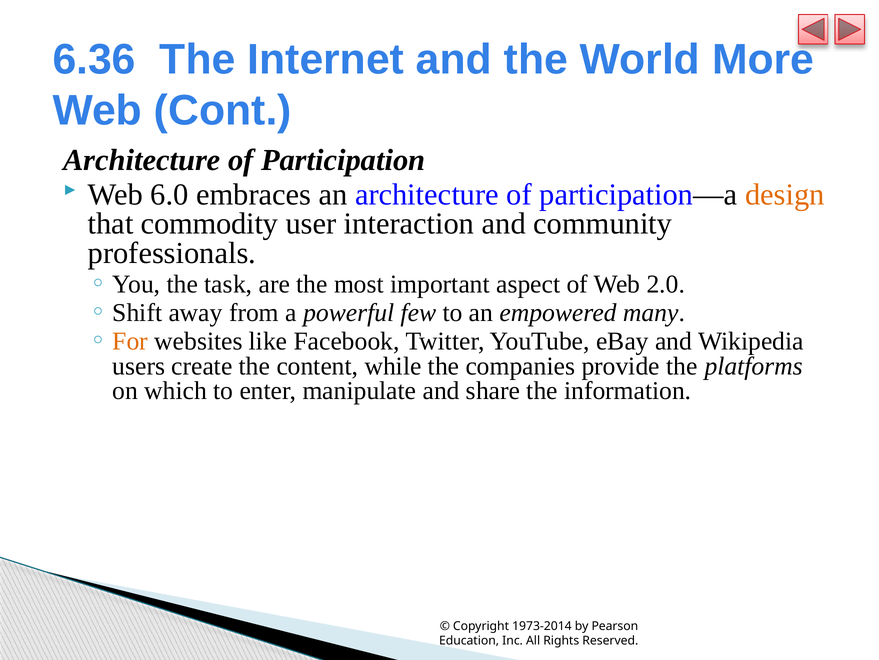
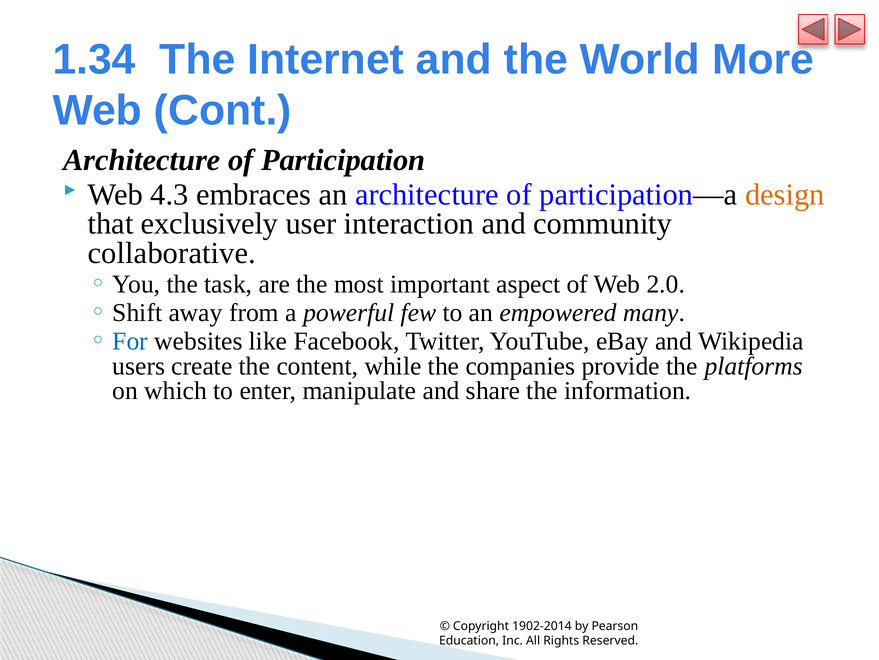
6.36: 6.36 -> 1.34 (94, 59)
6.0: 6.0 -> 4.3 (169, 194)
commodity: commodity -> exclusively (210, 224)
professionals: professionals -> collaborative (172, 253)
For colour: orange -> blue (130, 341)
1973-2014: 1973-2014 -> 1902-2014 (542, 626)
